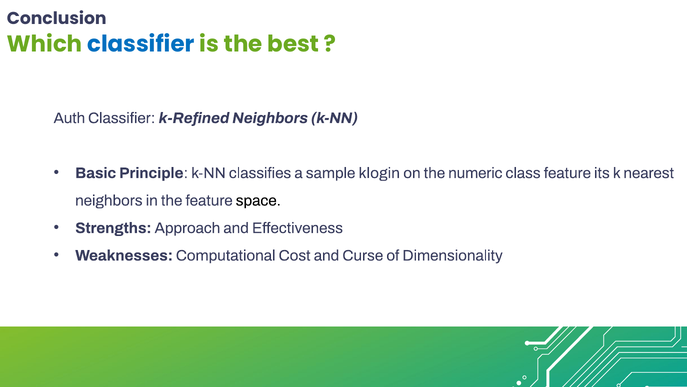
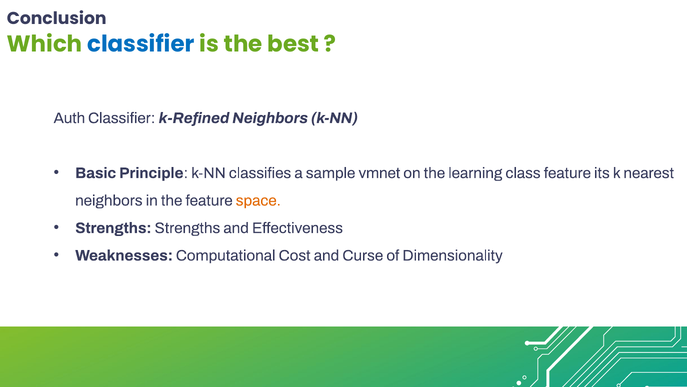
klogin: klogin -> vmnet (379, 173)
numeric: numeric -> learning (475, 173)
space colour: black -> orange (258, 200)
Strengths Approach: Approach -> Strengths (187, 228)
